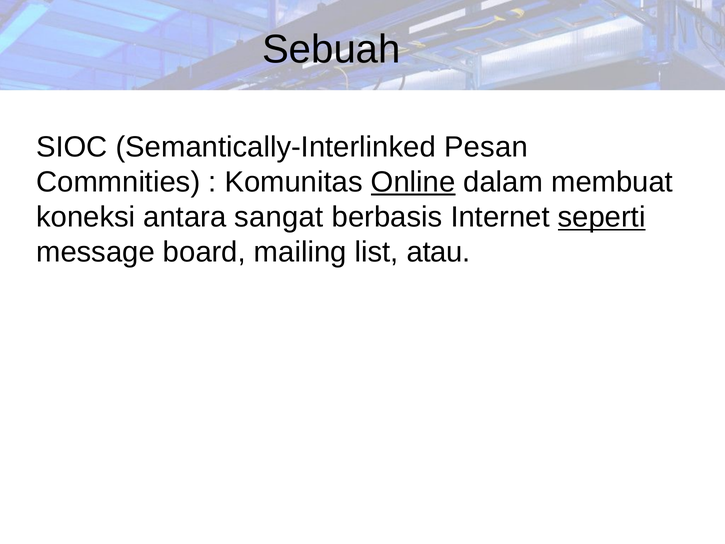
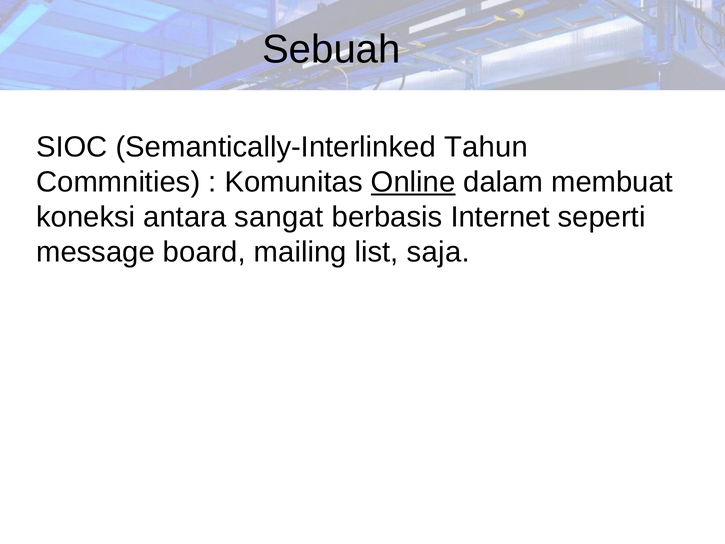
Pesan: Pesan -> Tahun (486, 147)
seperti underline: present -> none (602, 217)
atau: atau -> saja (438, 252)
